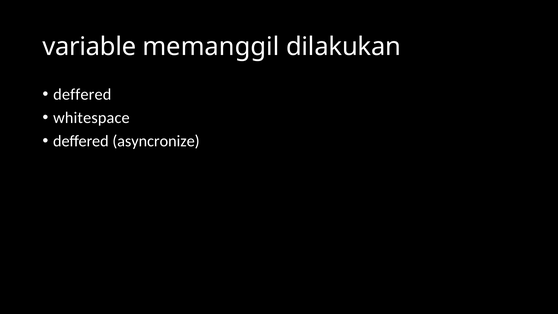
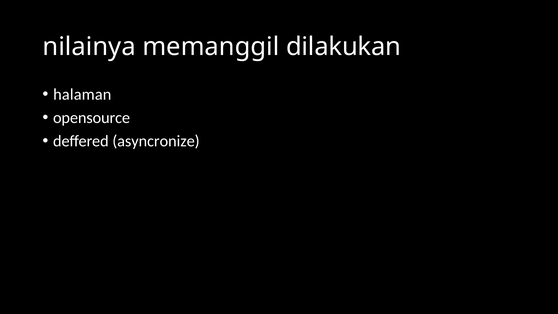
variable: variable -> nilainya (89, 47)
deffered: deffered -> halaman (82, 94)
whitespace: whitespace -> opensource (92, 118)
